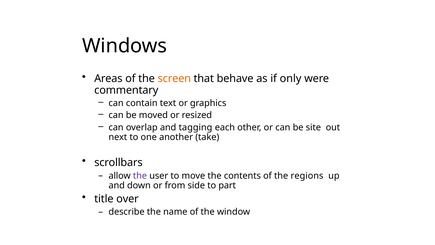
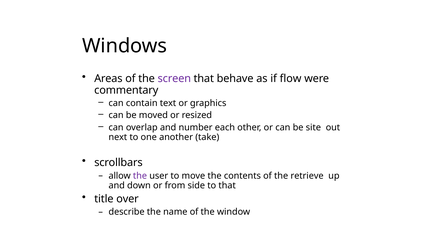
screen colour: orange -> purple (174, 78)
only: only -> flow (291, 78)
tagging: tagging -> number (196, 127)
regions: regions -> retrieve (307, 176)
to part: part -> that (227, 185)
